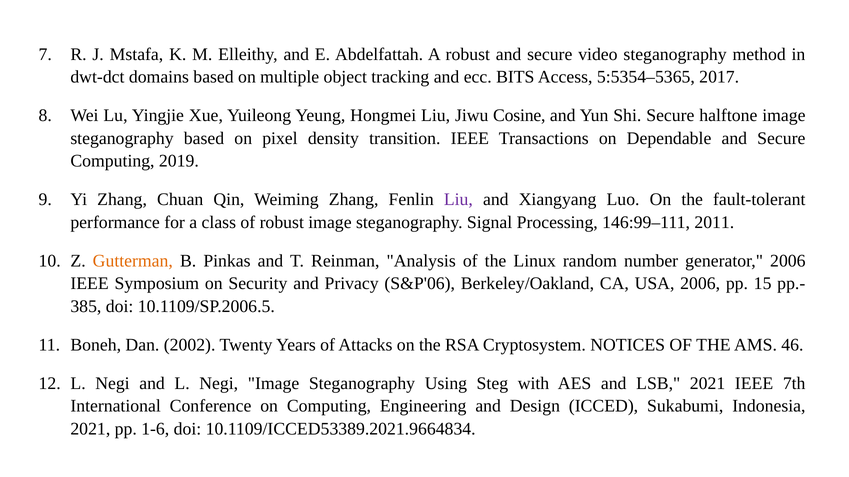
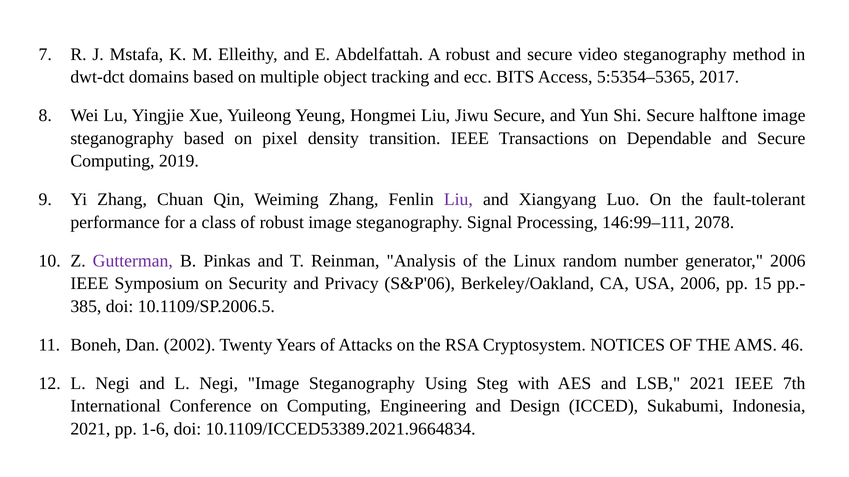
Jiwu Cosine: Cosine -> Secure (519, 116)
2011: 2011 -> 2078 (714, 223)
Gutterman colour: orange -> purple (133, 261)
